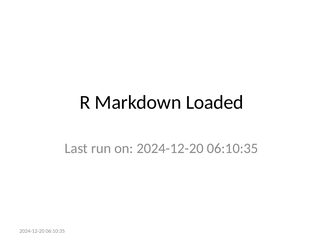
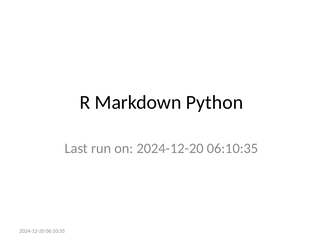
Loaded: Loaded -> Python (215, 103)
